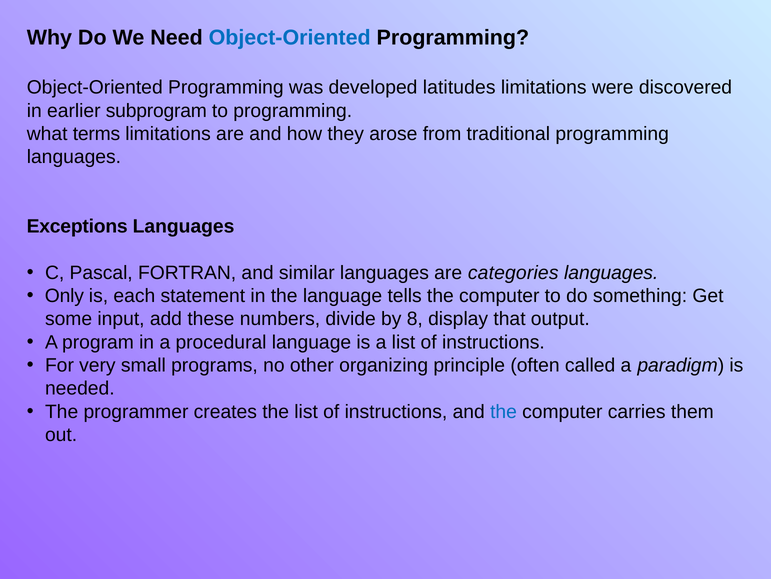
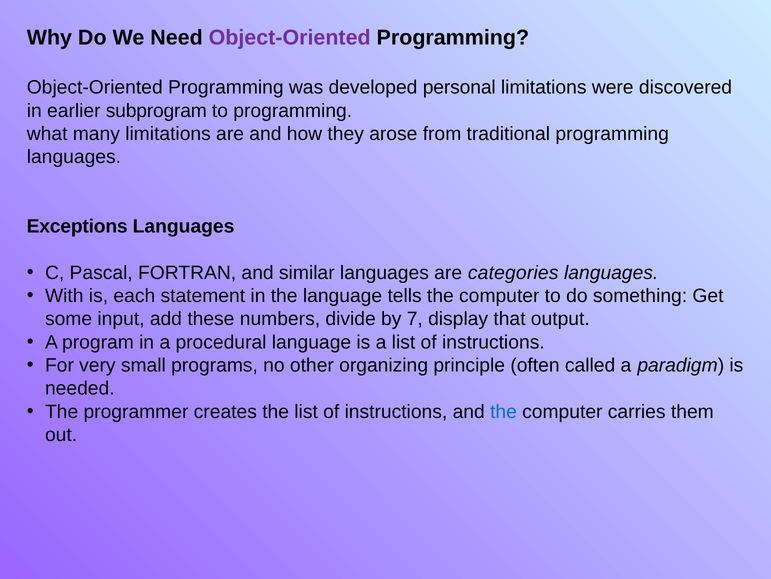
Object-Oriented colour: blue -> purple (290, 37)
latitudes: latitudes -> personal (459, 87)
terms: terms -> many (96, 134)
Only: Only -> With (64, 296)
8: 8 -> 7 (415, 319)
